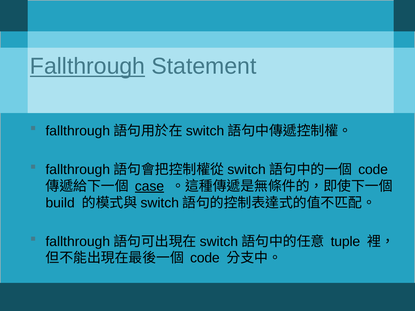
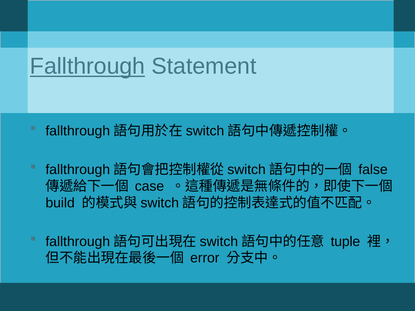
code: code -> false (373, 170)
case underline: present -> none (149, 186)
code: code -> error (205, 258)
